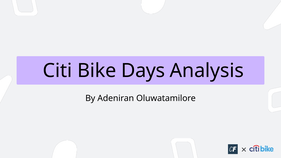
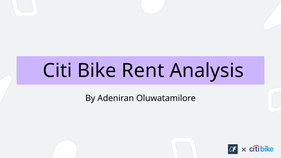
Days: Days -> Rent (143, 71)
